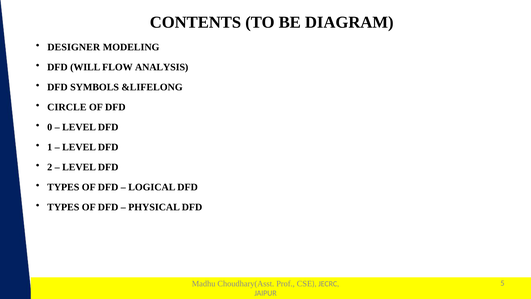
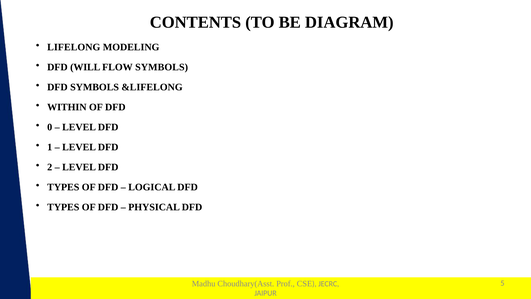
DESIGNER: DESIGNER -> LIFELONG (74, 47)
FLOW ANALYSIS: ANALYSIS -> SYMBOLS (162, 67)
CIRCLE: CIRCLE -> WITHIN (67, 107)
